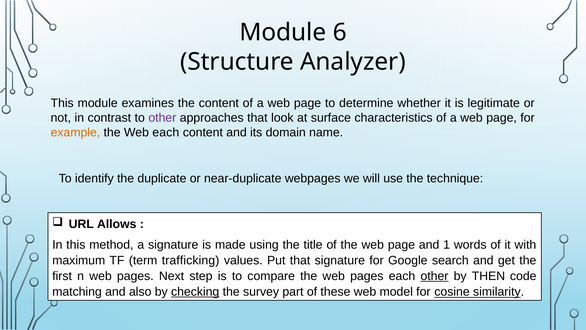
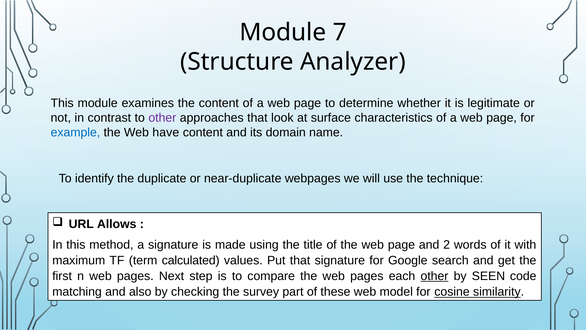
6: 6 -> 7 (340, 32)
example colour: orange -> blue (75, 132)
Web each: each -> have (166, 132)
1: 1 -> 2 (447, 244)
trafficking: trafficking -> calculated (191, 260)
THEN: THEN -> SEEN (488, 276)
checking underline: present -> none (195, 291)
